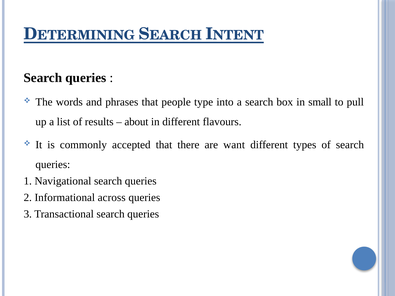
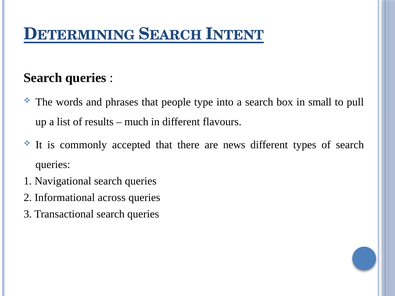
about: about -> much (136, 122)
want: want -> news (234, 145)
